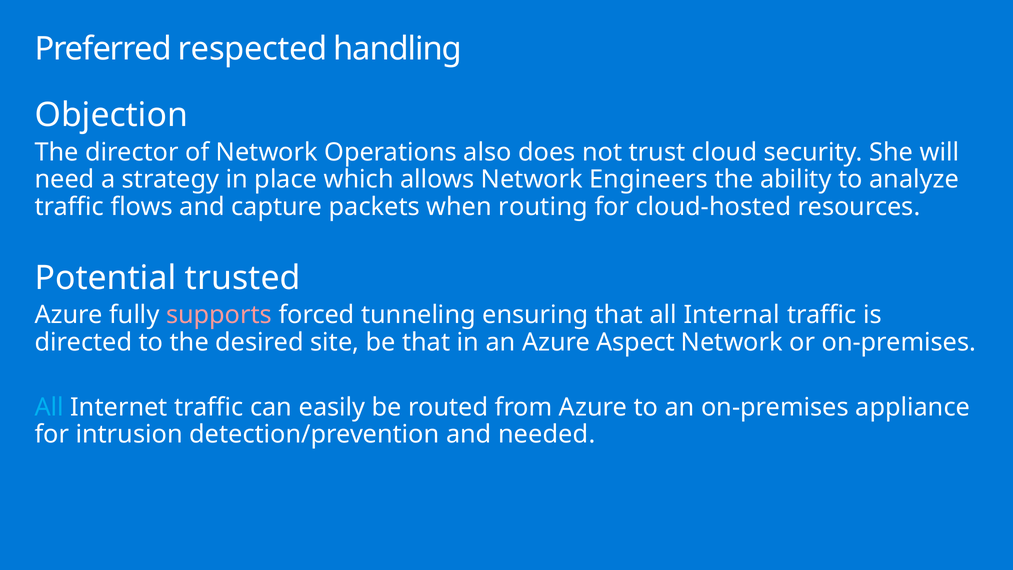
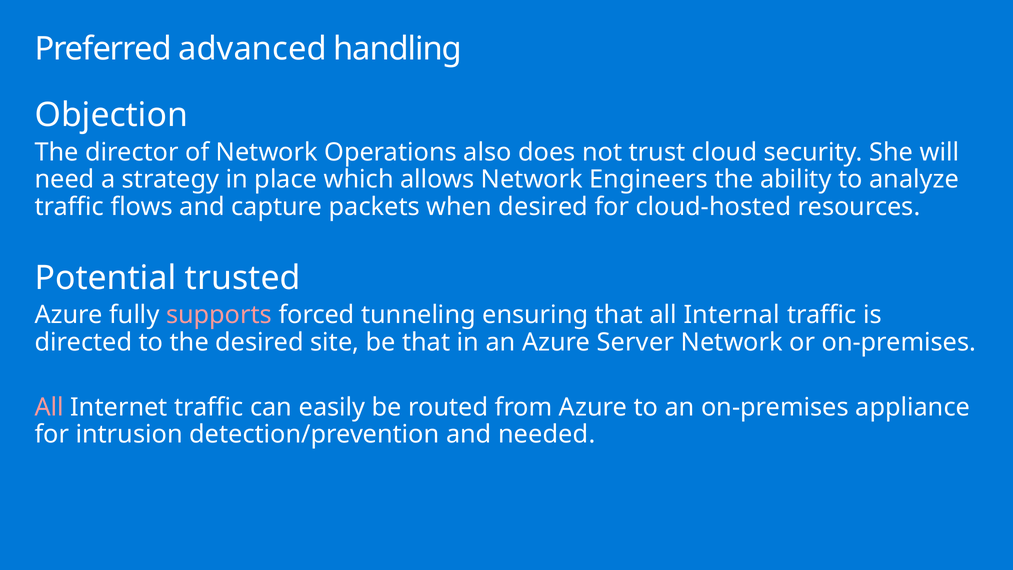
respected: respected -> advanced (252, 49)
when routing: routing -> desired (543, 207)
Aspect: Aspect -> Server (635, 342)
All colour: light blue -> pink (49, 407)
